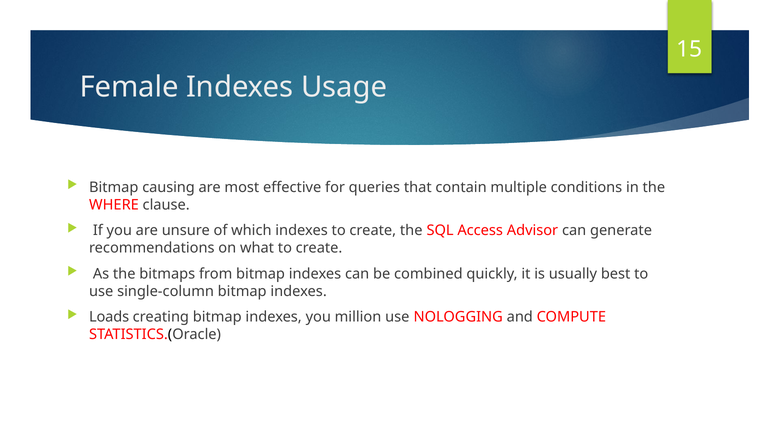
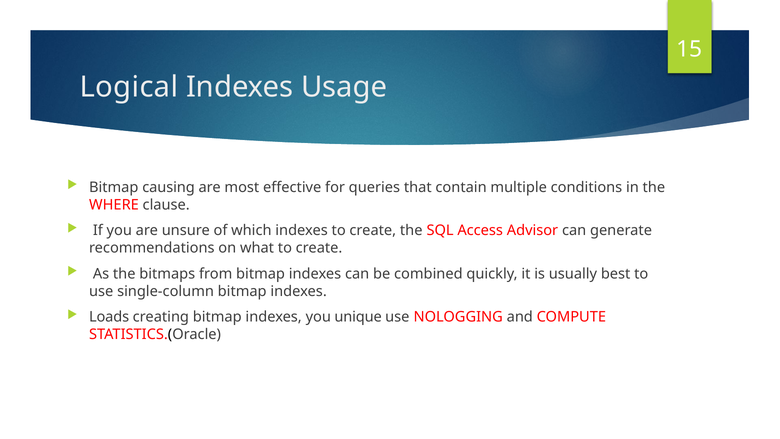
Female: Female -> Logical (129, 87)
million: million -> unique (358, 317)
